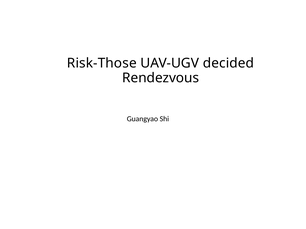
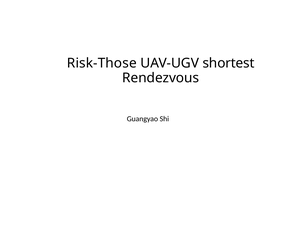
decided: decided -> shortest (229, 63)
